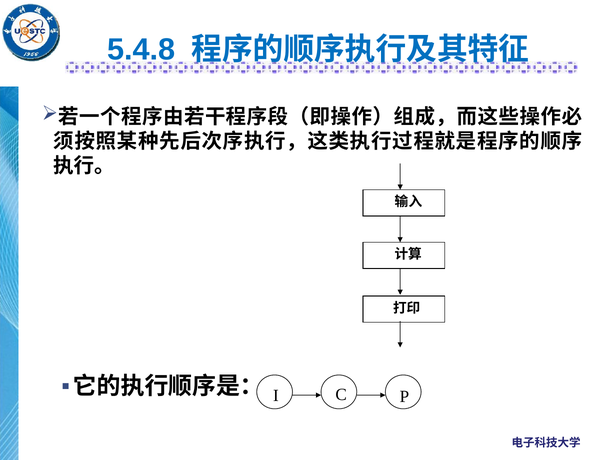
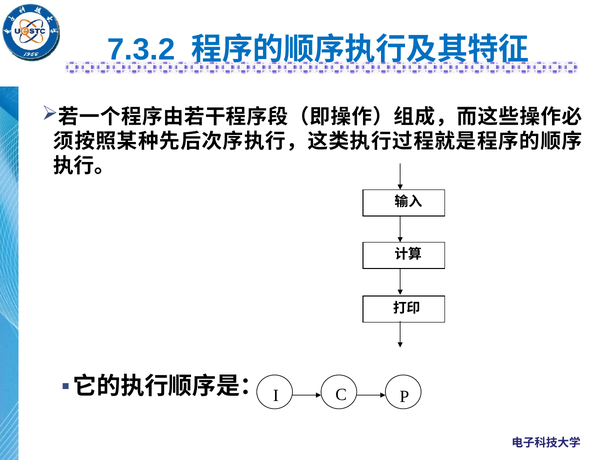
5.4.8: 5.4.8 -> 7.3.2 (141, 49)
